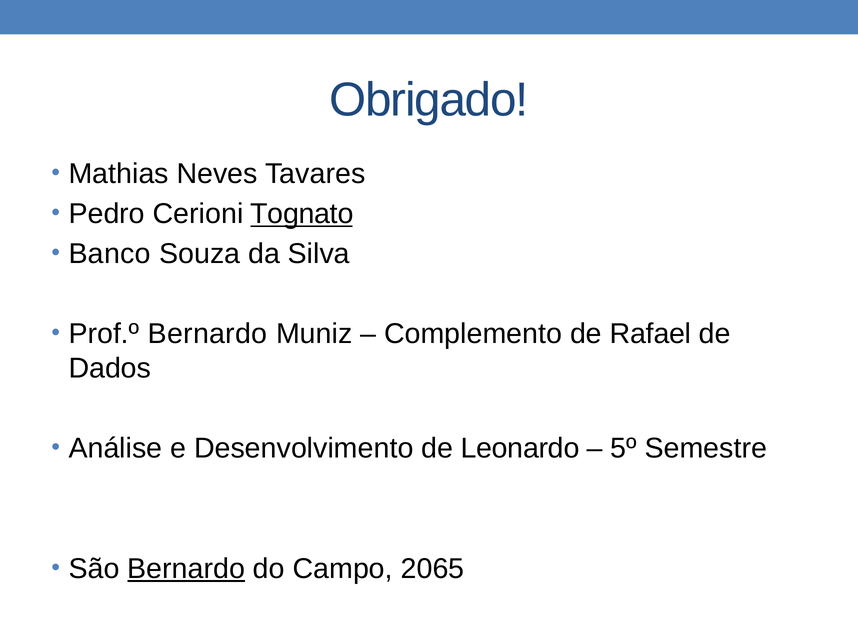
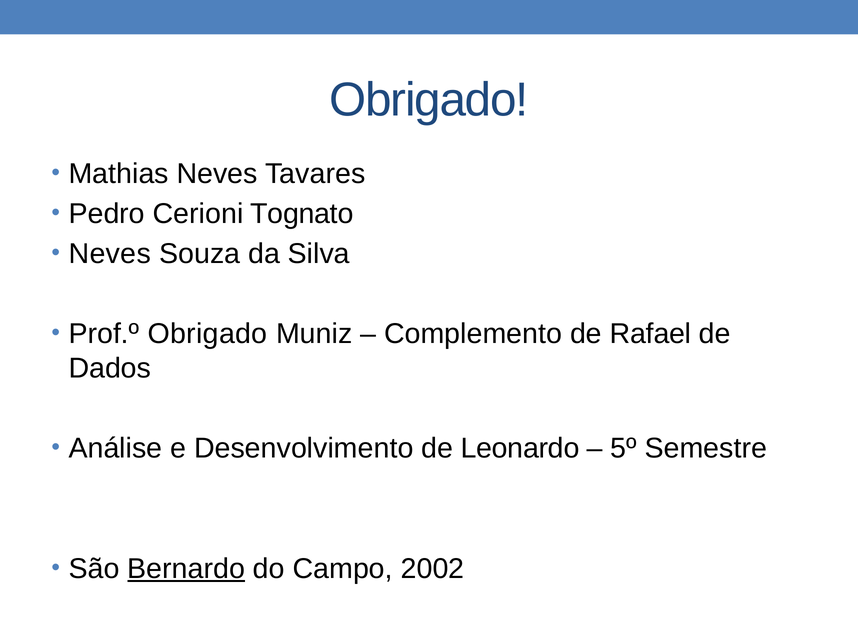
Tognato underline: present -> none (302, 214)
Banco: Banco -> Neves (110, 254)
Prof.º Bernardo: Bernardo -> Obrigado (208, 334)
2065: 2065 -> 2002 (433, 568)
